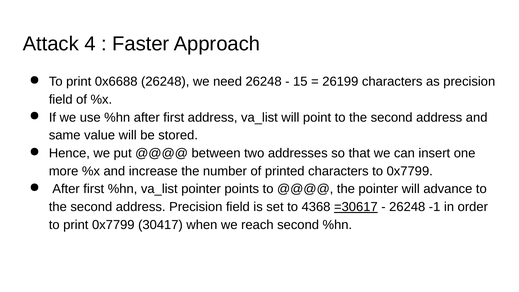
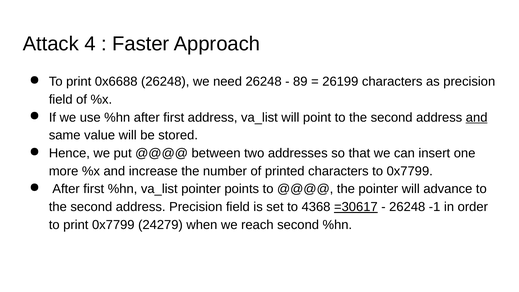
15: 15 -> 89 (300, 82)
and underline: none -> present (477, 117)
30417: 30417 -> 24279 (160, 225)
